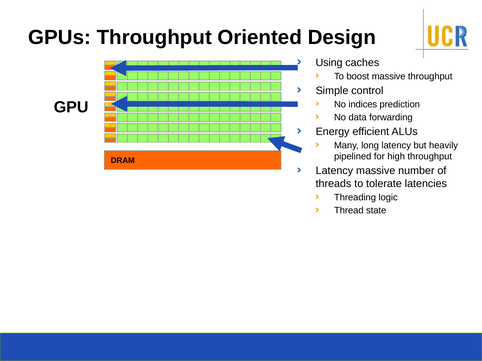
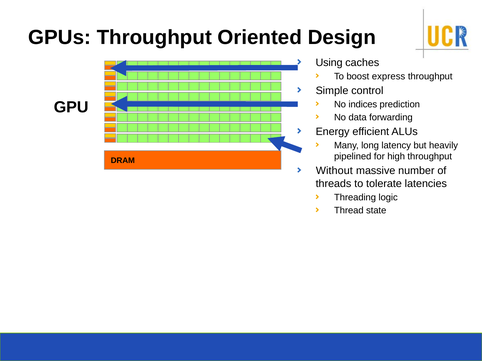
boost massive: massive -> express (389, 76)
Latency: Latency -> Without (334, 171)
